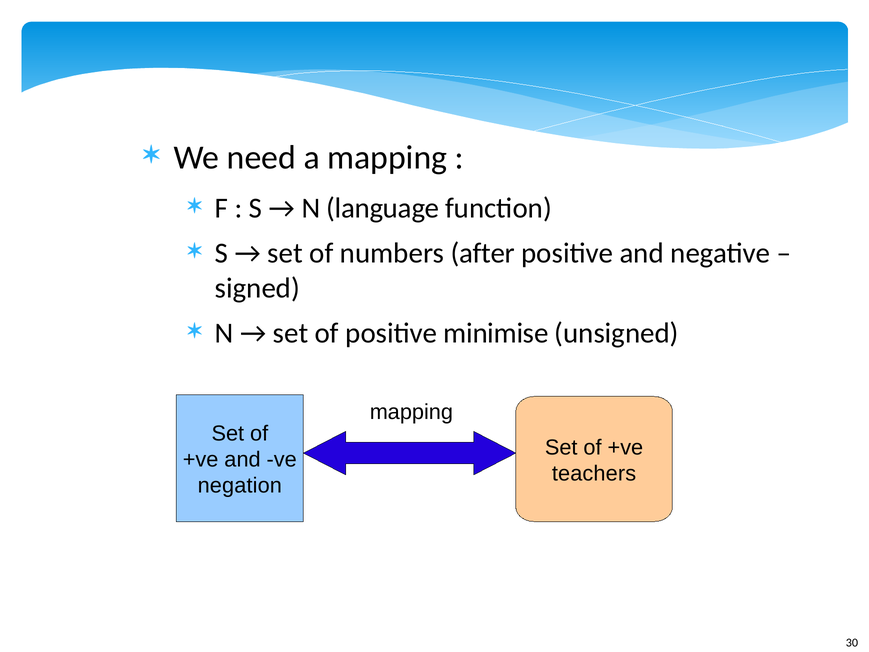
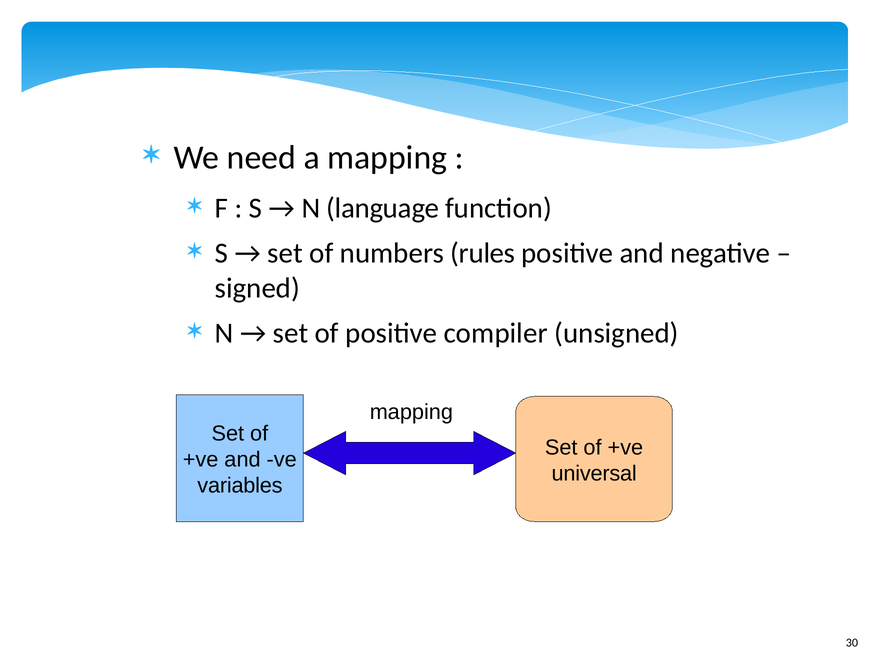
after: after -> rules (483, 253)
minimise: minimise -> compiler (496, 333)
teachers: teachers -> universal (594, 473)
negation: negation -> variables (240, 485)
